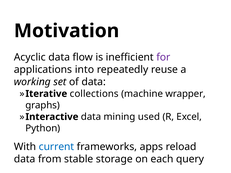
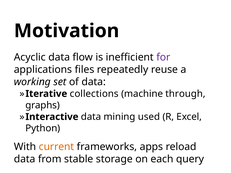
into: into -> files (85, 70)
wrapper: wrapper -> through (185, 94)
current colour: blue -> orange (56, 147)
